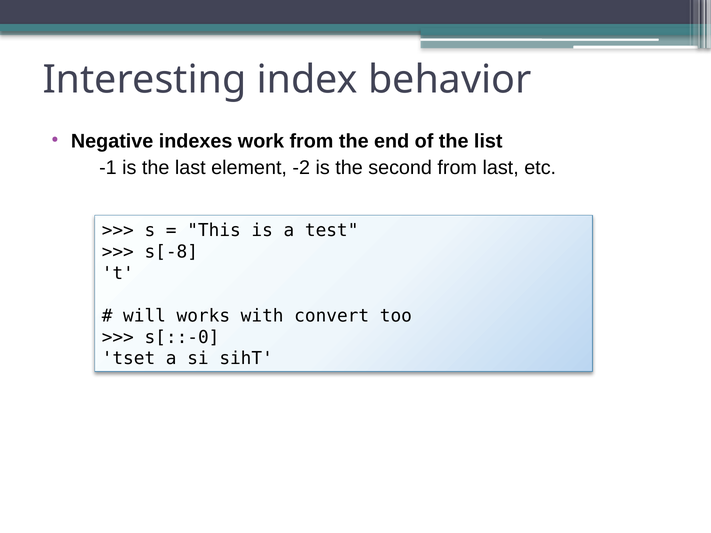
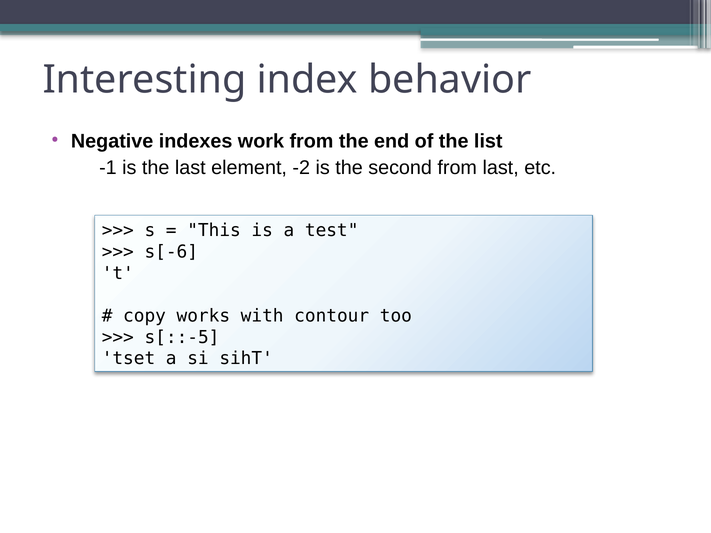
s[-8: s[-8 -> s[-6 (171, 252)
will: will -> copy (145, 316)
convert: convert -> contour (332, 316)
s[::-0: s[::-0 -> s[::-5 (182, 337)
